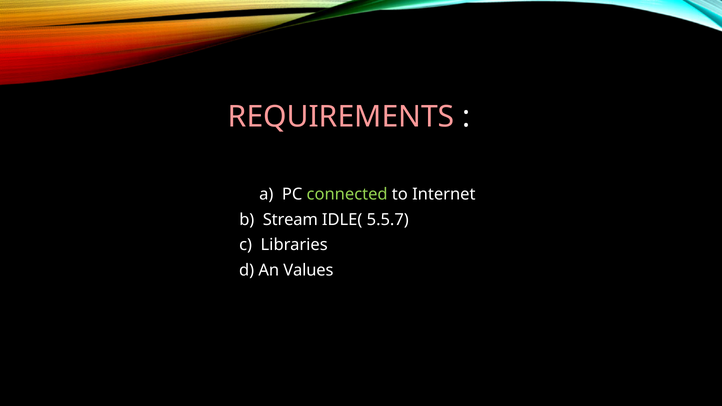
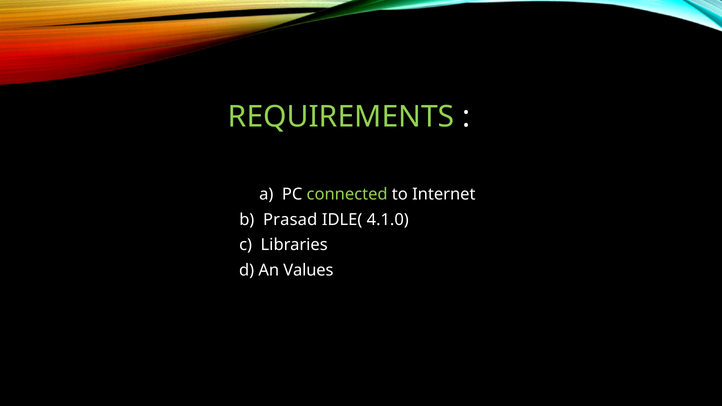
REQUIREMENTS colour: pink -> light green (341, 117)
Stream: Stream -> Prasad (290, 220)
5.5.7: 5.5.7 -> 4.1.0 (388, 220)
